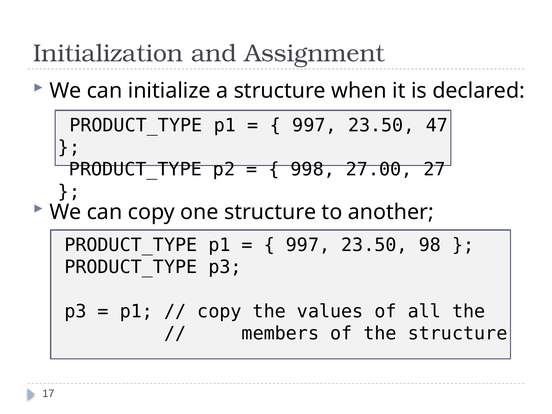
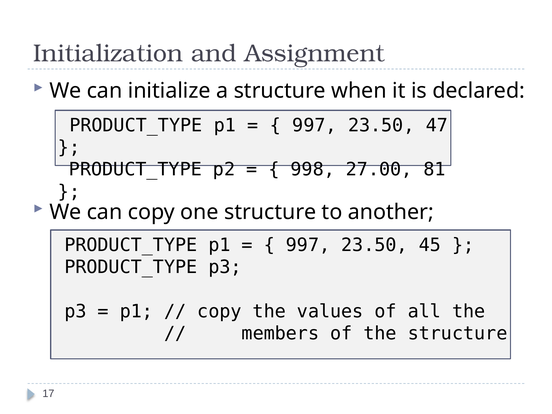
27: 27 -> 81 (434, 170)
98: 98 -> 45 (430, 245)
